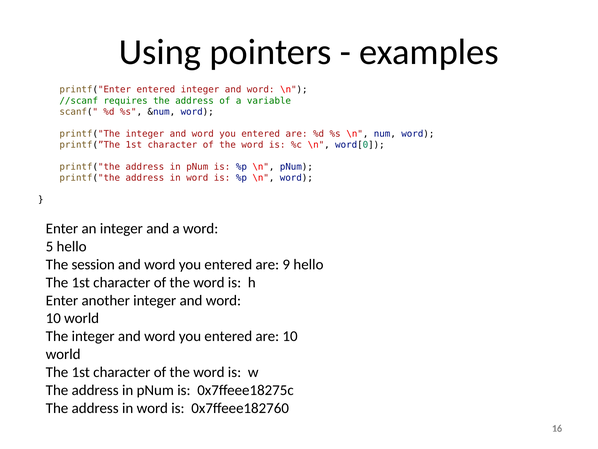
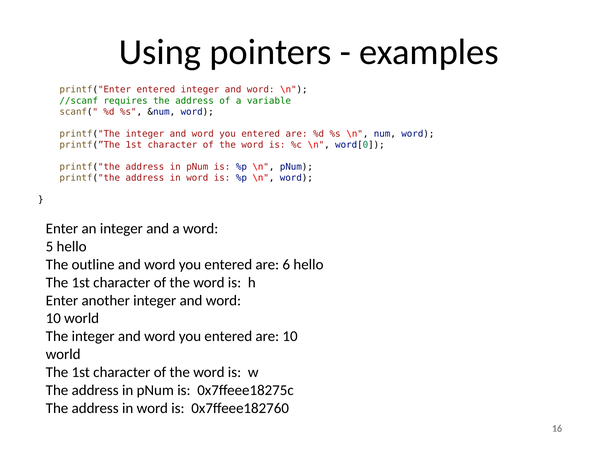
session: session -> outline (93, 264)
9: 9 -> 6 (286, 264)
